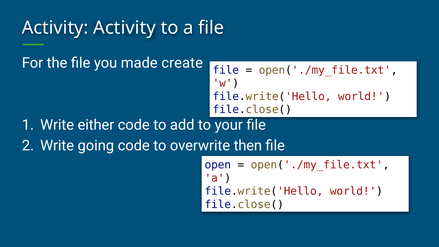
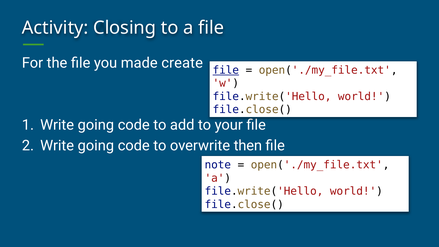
Activity Activity: Activity -> Closing (125, 28)
file underline: none -> present (226, 70)
either: either -> going (96, 125)
open: open -> note (218, 165)
